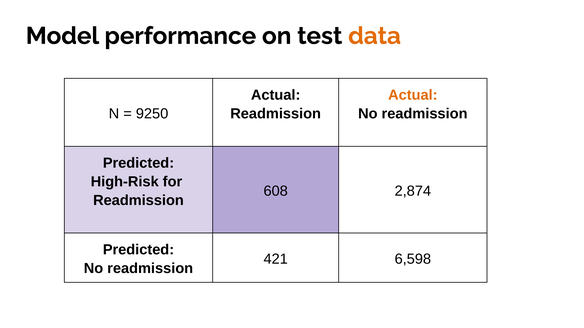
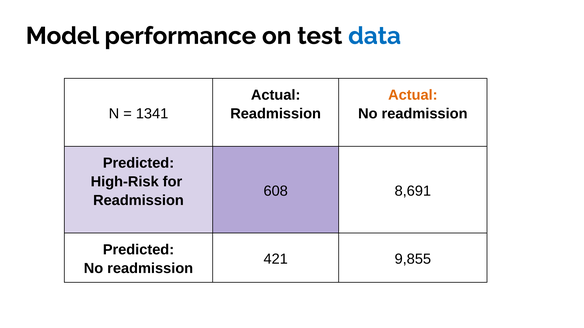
data colour: orange -> blue (375, 36)
9250: 9250 -> 1341 (152, 114)
2,874: 2,874 -> 8,691 (413, 191)
6,598: 6,598 -> 9,855 (413, 259)
